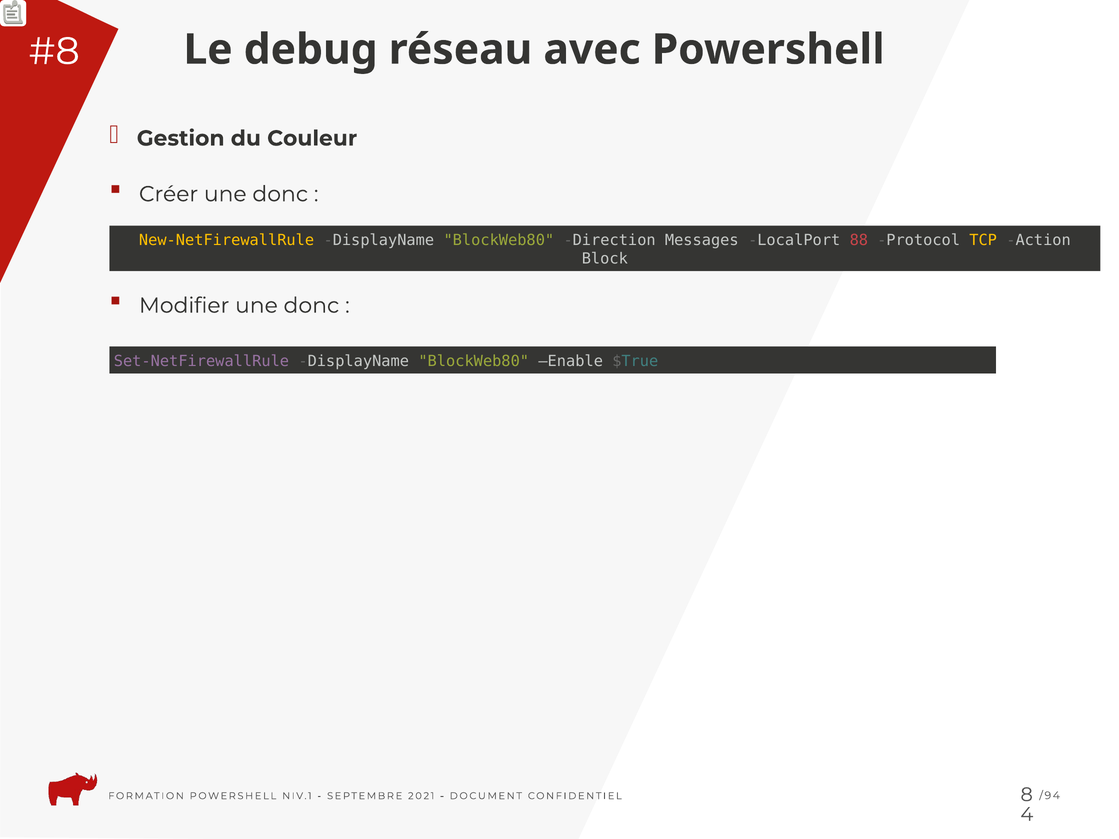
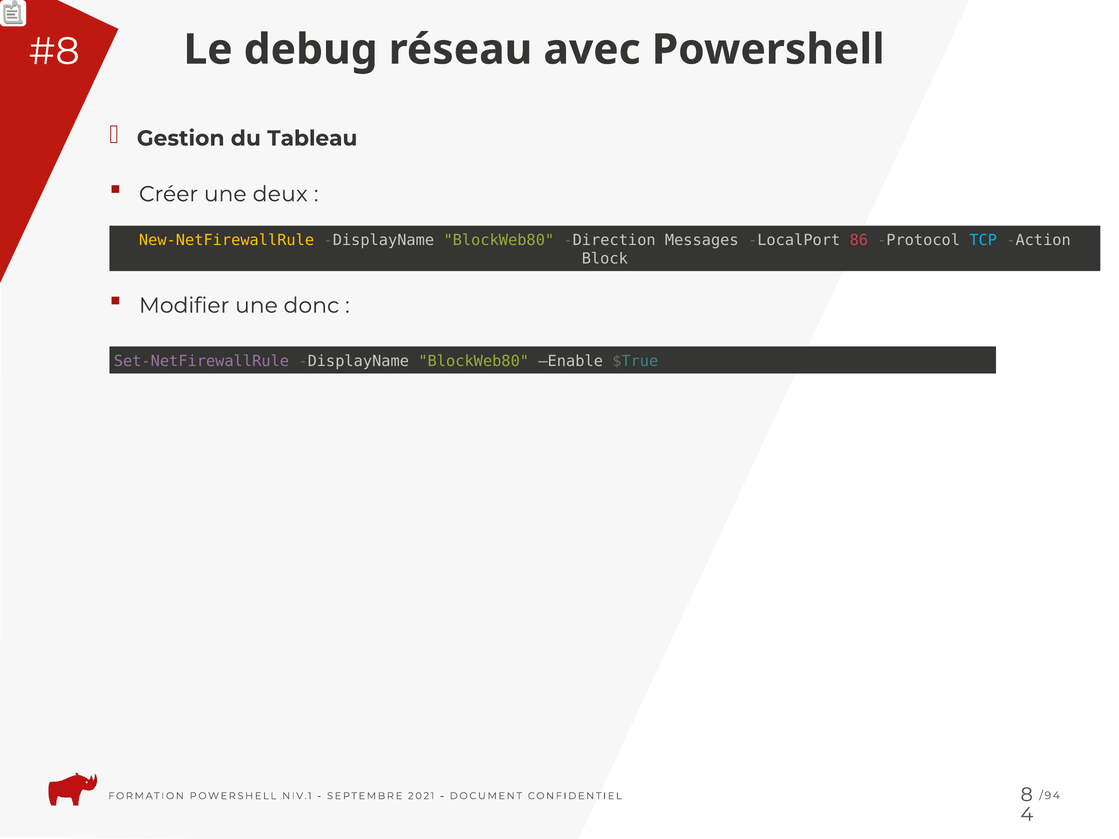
Couleur: Couleur -> Tableau (312, 138)
Créer une donc: donc -> deux (280, 194)
88: 88 -> 86 (859, 240)
TCP colour: yellow -> light blue (983, 240)
